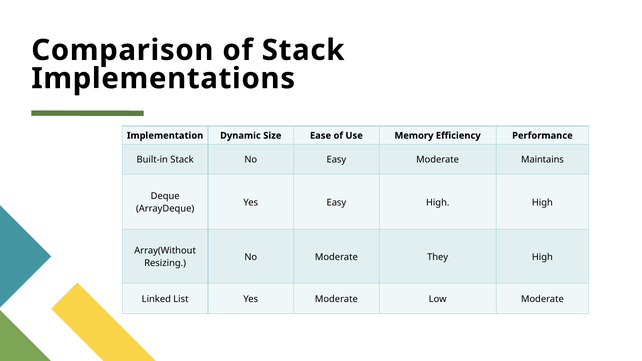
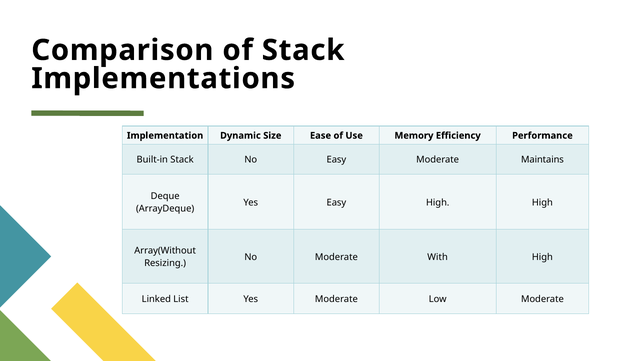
They: They -> With (438, 257)
